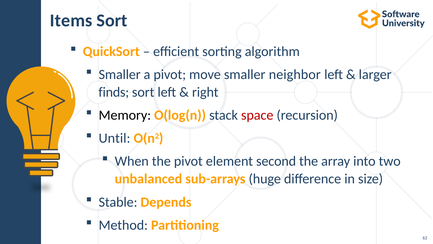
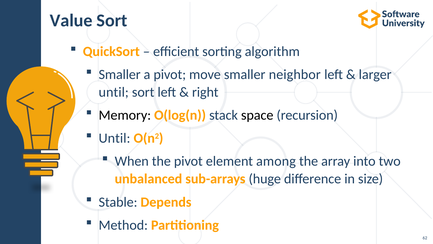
Items: Items -> Value (71, 21)
finds: finds -> until (114, 92)
space colour: red -> black (257, 115)
second: second -> among (276, 161)
